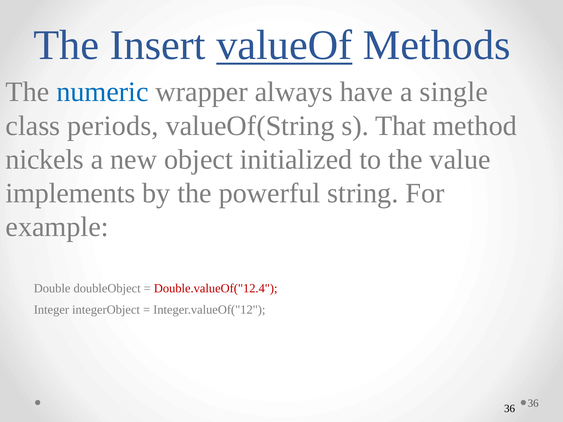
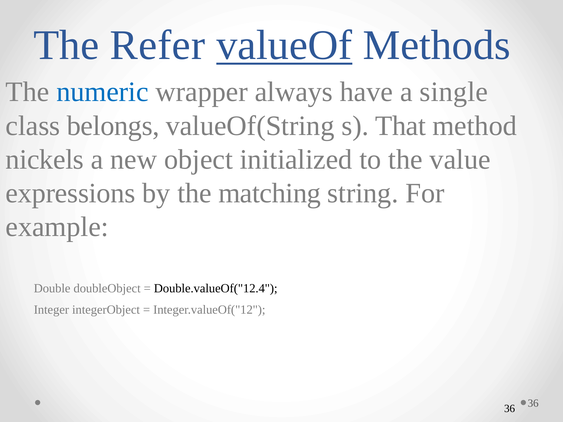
Insert: Insert -> Refer (157, 45)
periods: periods -> belongs (113, 126)
implements: implements -> expressions (70, 193)
powerful: powerful -> matching (270, 193)
Double.valueOf("12.4 colour: red -> black (216, 289)
